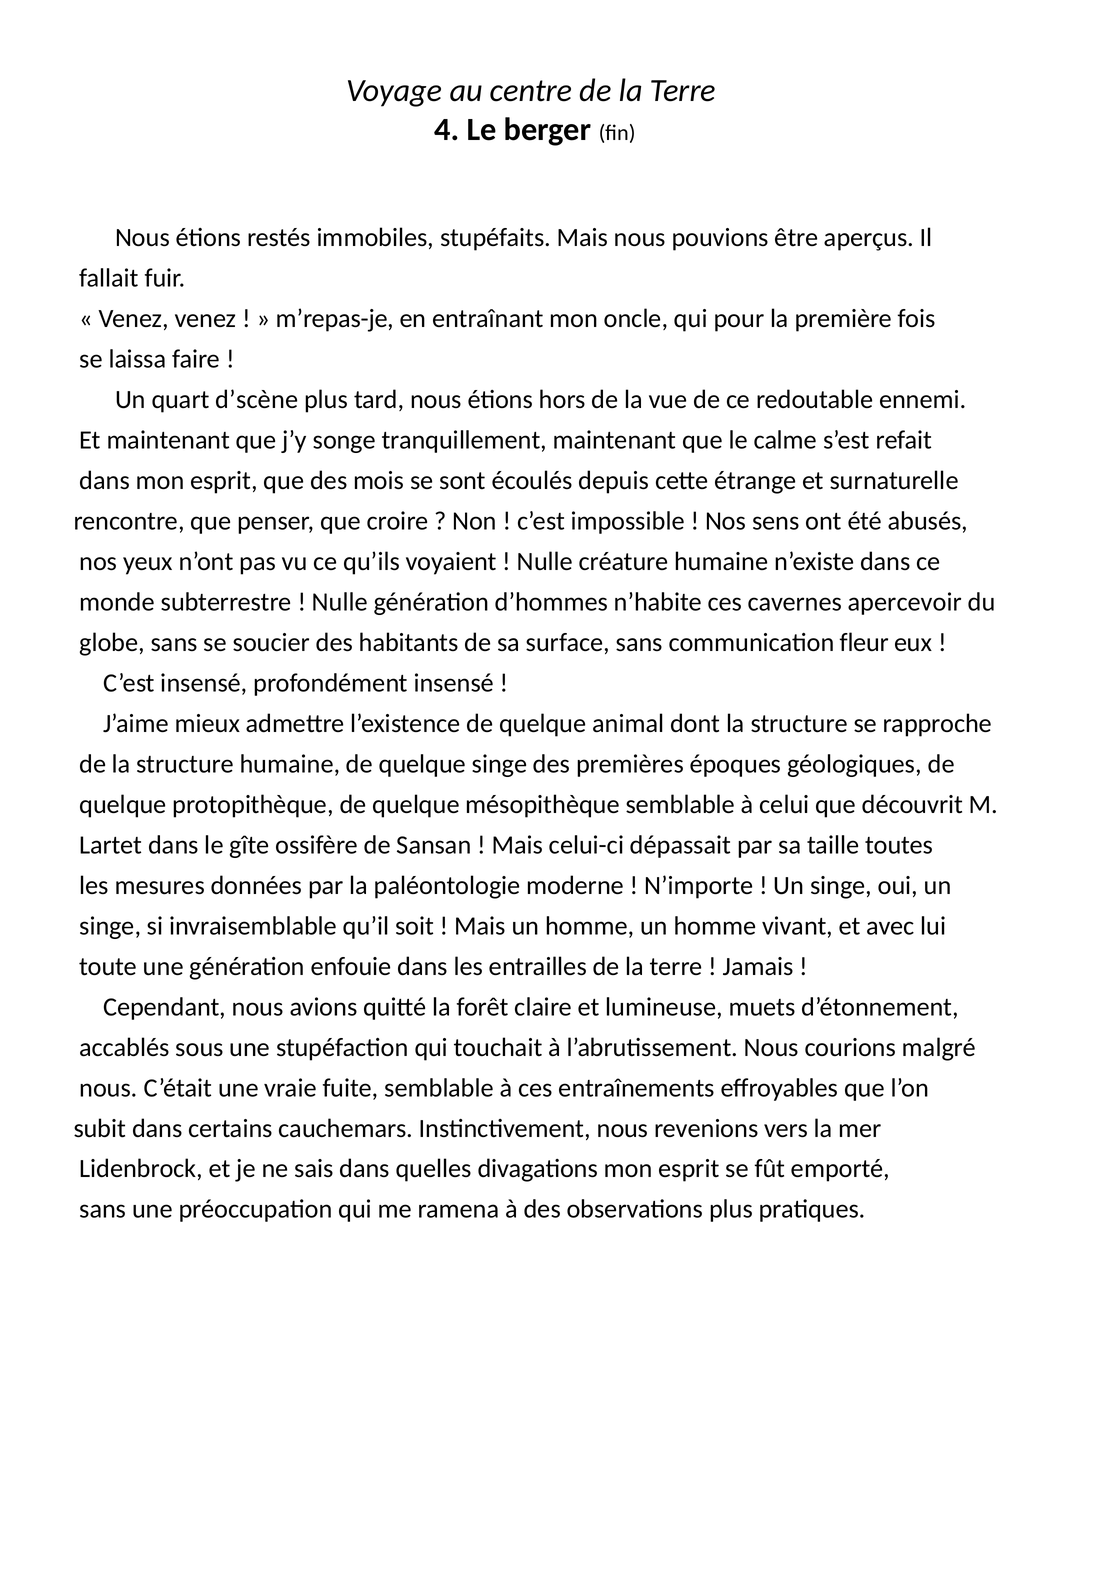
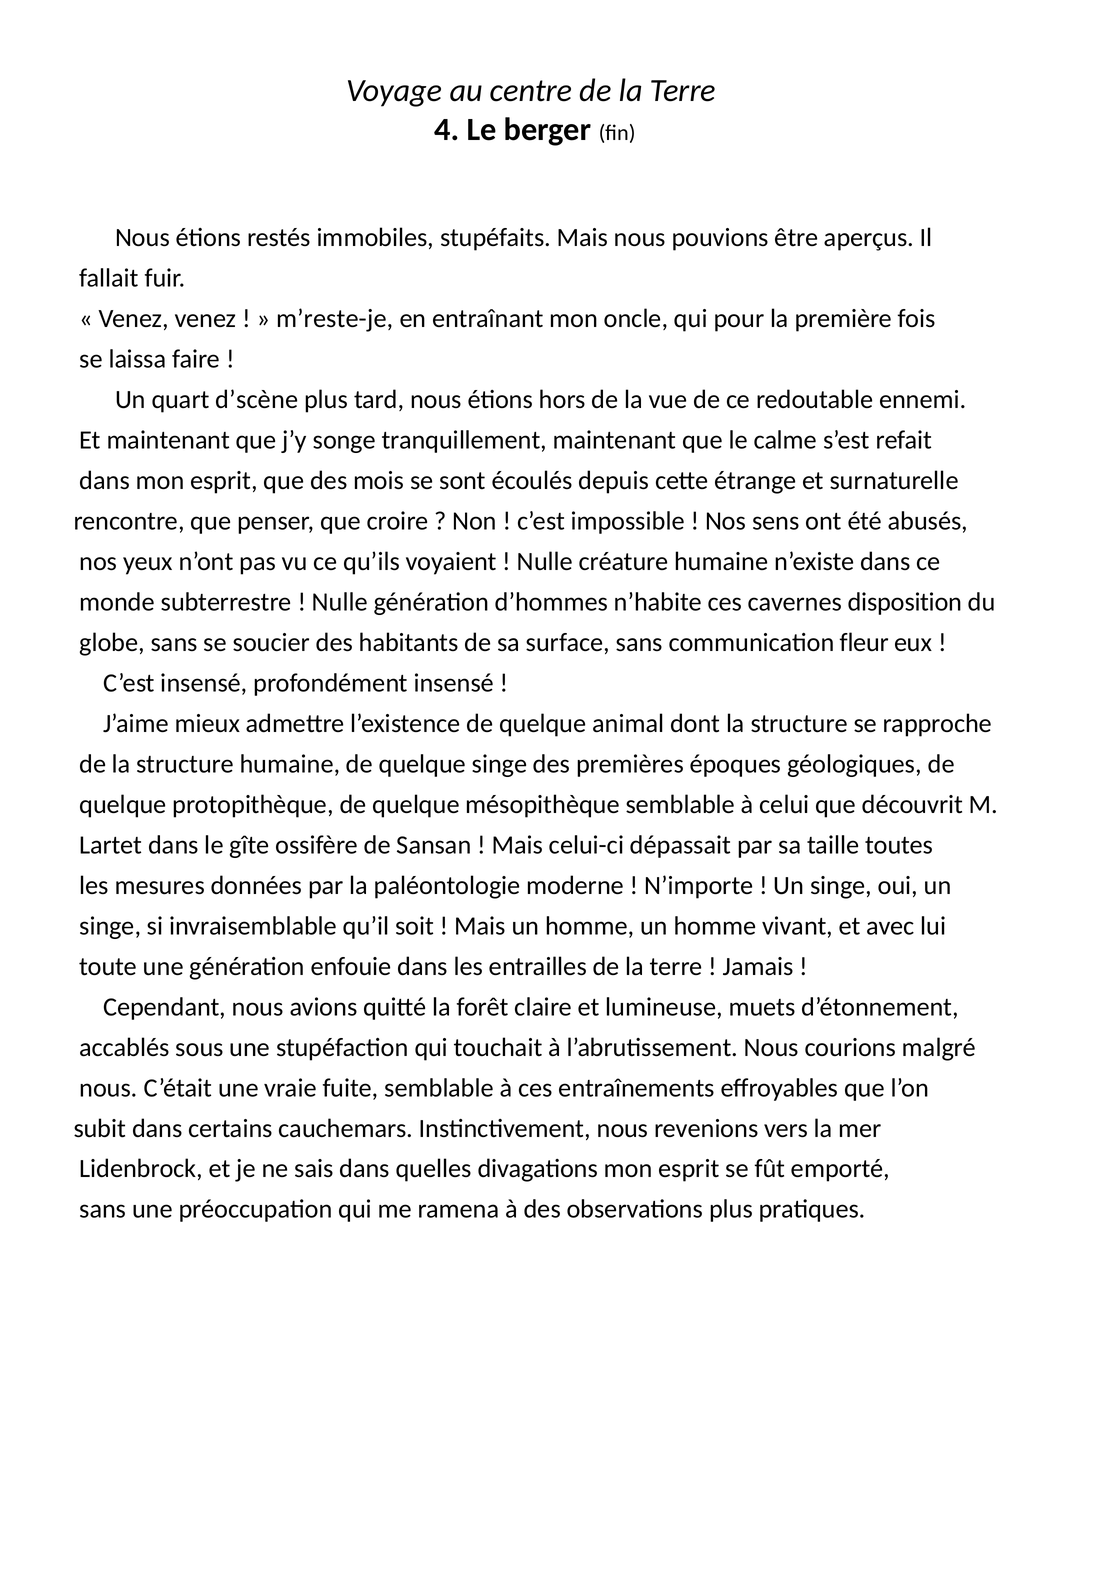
m’repas-je: m’repas-je -> m’reste-je (335, 319)
apercevoir: apercevoir -> disposition (905, 602)
